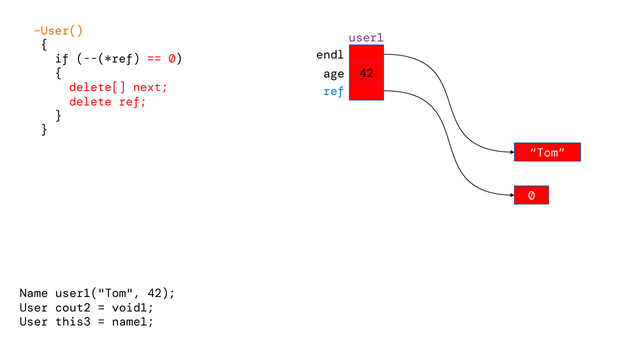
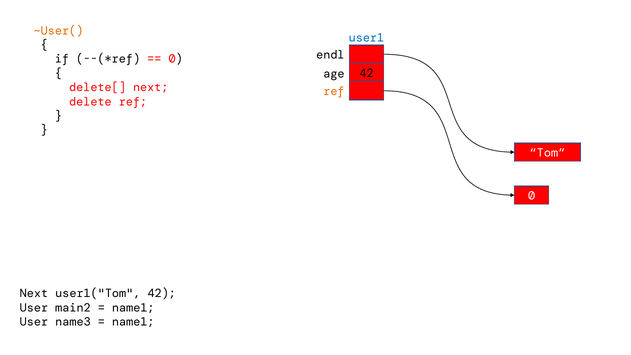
user1 colour: purple -> blue (366, 38)
ref colour: blue -> orange (334, 91)
Name: Name -> Next (34, 293)
cout2: cout2 -> main2 (73, 308)
void1: void1 -> name1 (133, 308)
this3: this3 -> name3 (73, 322)
